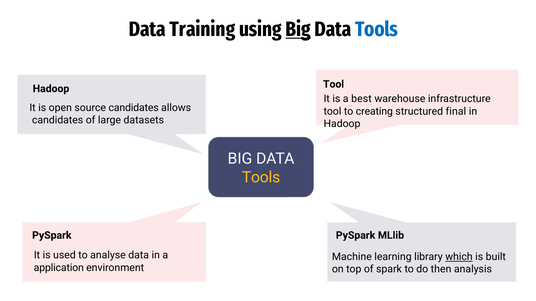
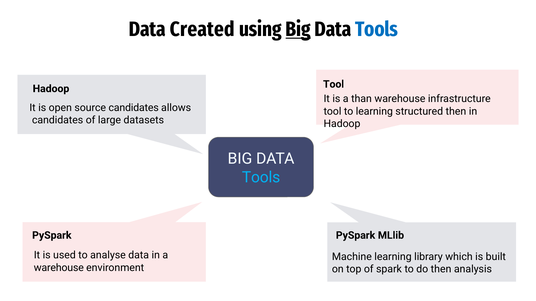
Training: Training -> Created (202, 29)
best: best -> than (362, 99)
to creating: creating -> learning (374, 111)
structured final: final -> then (456, 111)
Tools colour: yellow -> light blue (261, 178)
which underline: present -> none (459, 257)
application: application -> warehouse (59, 268)
